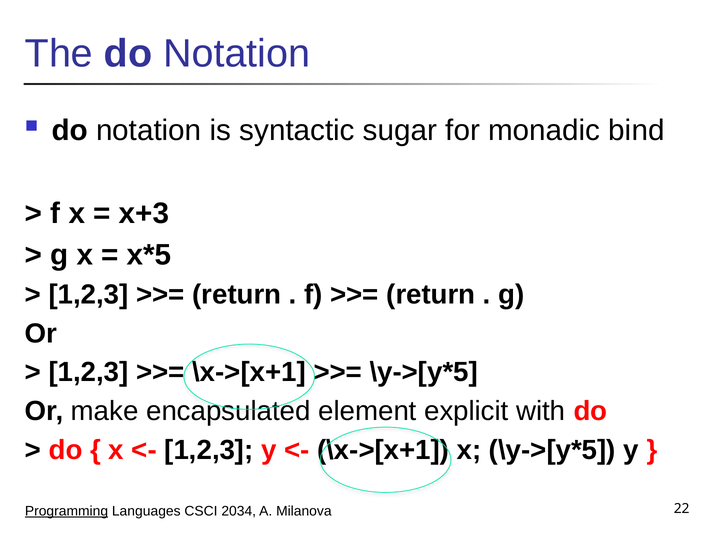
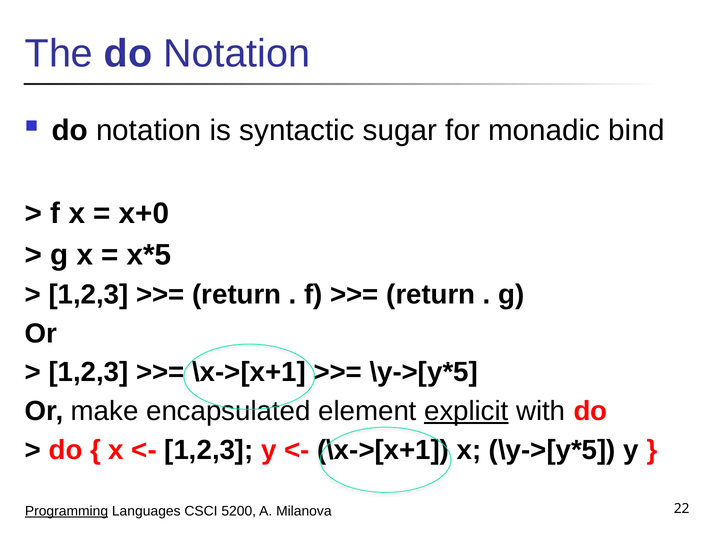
x+3: x+3 -> x+0 (144, 213)
explicit underline: none -> present (466, 411)
2034: 2034 -> 5200 (239, 511)
